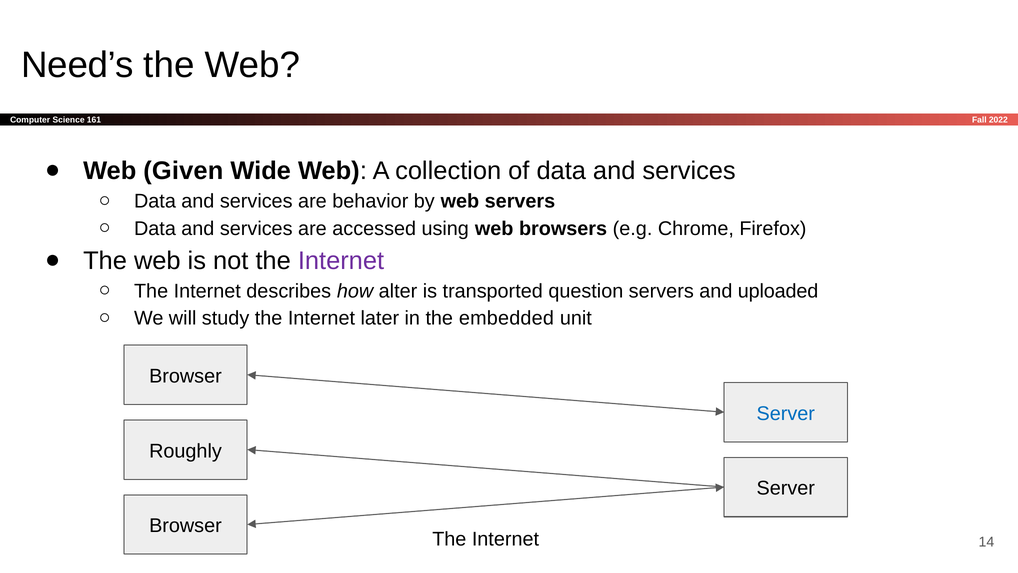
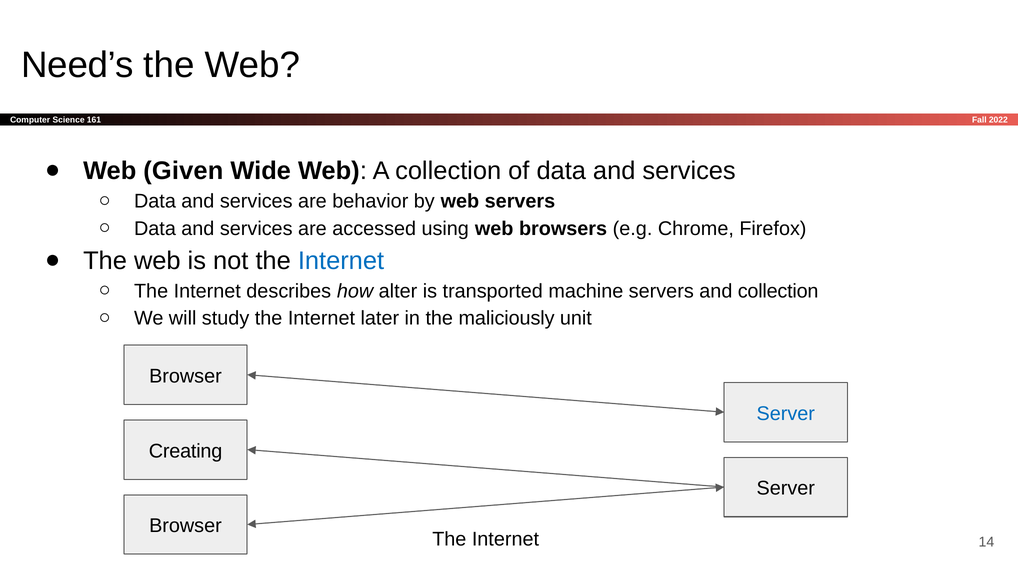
Internet colour: purple -> blue (341, 260)
question: question -> machine (586, 291)
and uploaded: uploaded -> collection (778, 291)
embedded: embedded -> maliciously (507, 318)
Roughly: Roughly -> Creating (186, 451)
